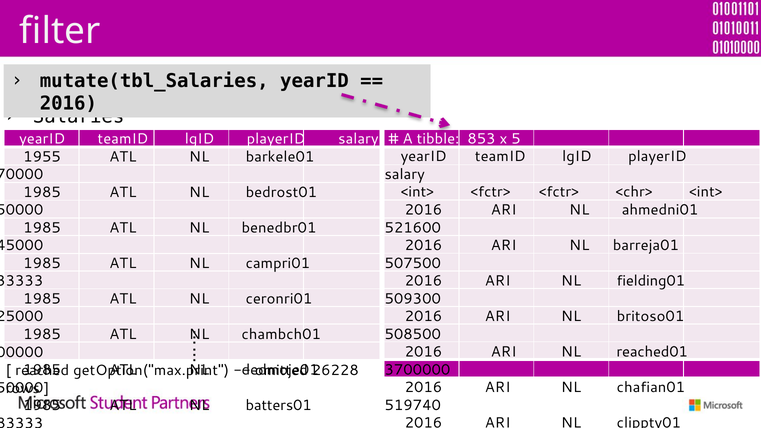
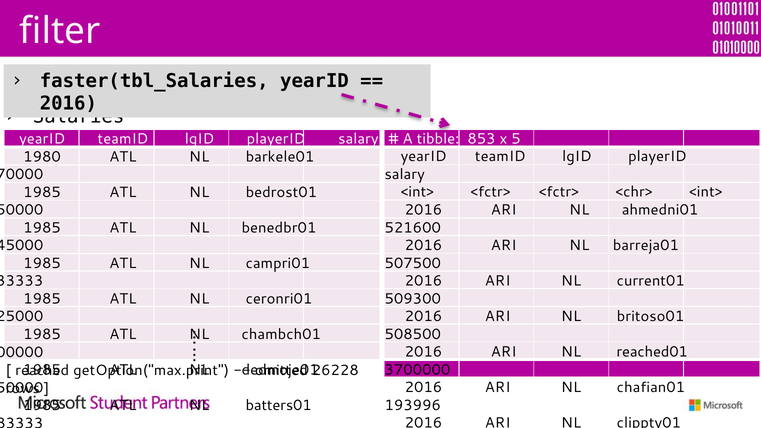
mutate(tbl_Salaries: mutate(tbl_Salaries -> faster(tbl_Salaries (154, 81)
1955: 1955 -> 1980 (42, 157)
fielding01: fielding01 -> current01 (651, 281)
519740: 519740 -> 193996 (413, 405)
